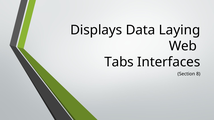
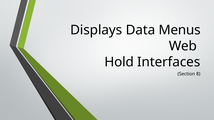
Laying: Laying -> Menus (180, 30)
Tabs: Tabs -> Hold (119, 62)
